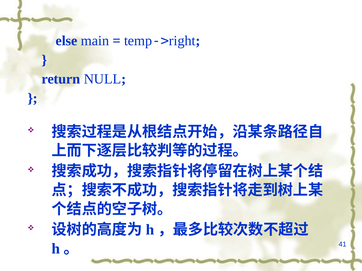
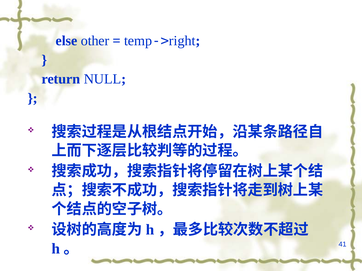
main: main -> other (95, 41)
